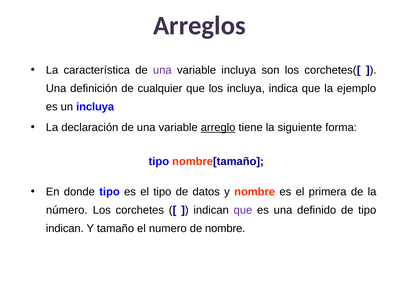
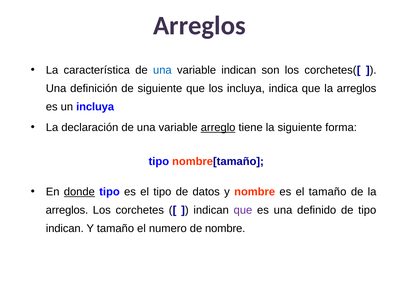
una colour: purple -> blue (162, 70)
variable incluya: incluya -> indican (239, 70)
de cualquier: cualquier -> siguiente (160, 89)
que la ejemplo: ejemplo -> arreglos (357, 89)
donde underline: none -> present (79, 192)
el primera: primera -> tamaño (328, 192)
número: número -> arreglos (67, 210)
